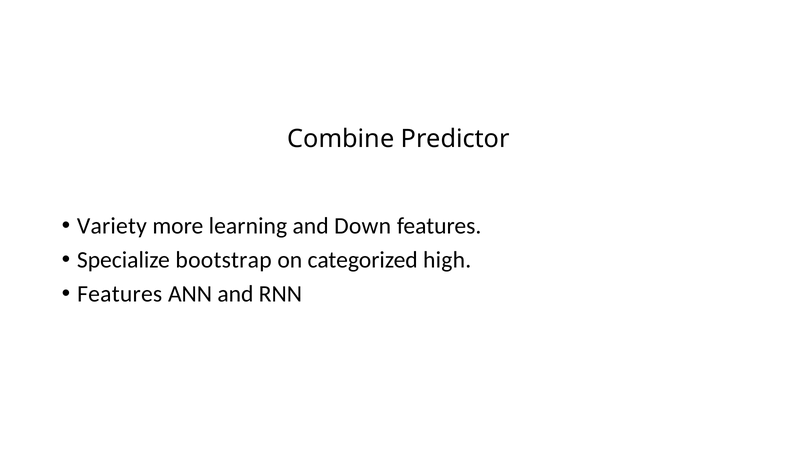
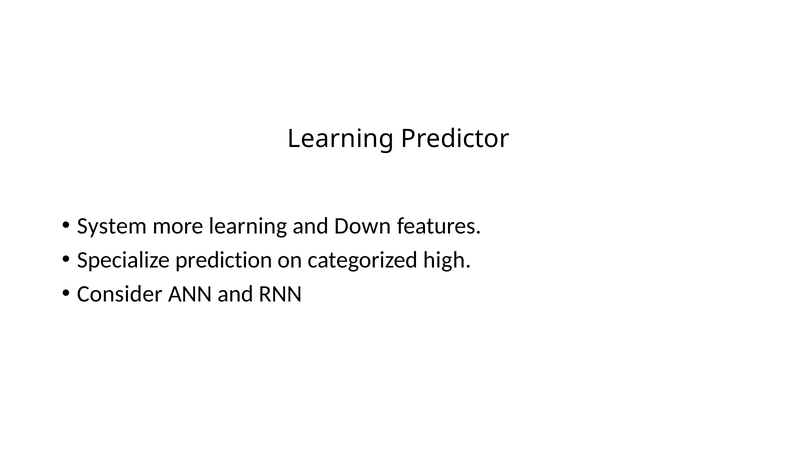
Combine: Combine -> Learning (341, 139)
Variety: Variety -> System (112, 226)
bootstrap: bootstrap -> prediction (224, 260)
Features: Features -> Consider (120, 294)
